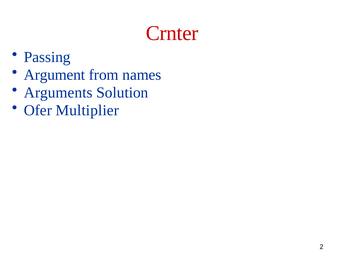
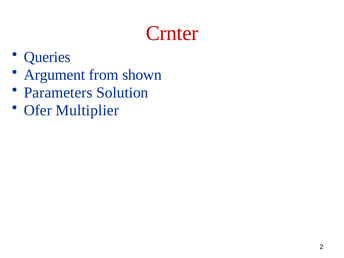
Passing: Passing -> Queries (47, 57)
names: names -> shown (142, 75)
Arguments: Arguments -> Parameters (58, 93)
